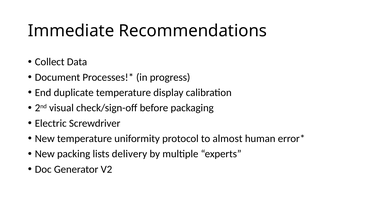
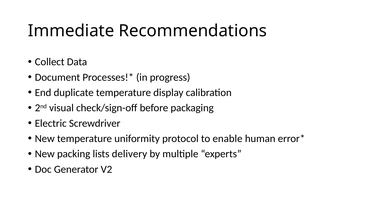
almost: almost -> enable (228, 139)
